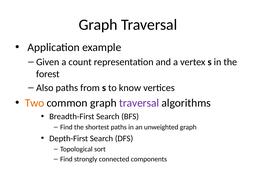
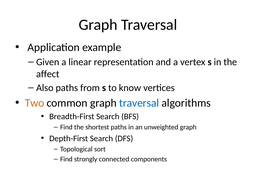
count: count -> linear (80, 62)
forest: forest -> affect (48, 74)
traversal colour: purple -> blue (139, 103)
